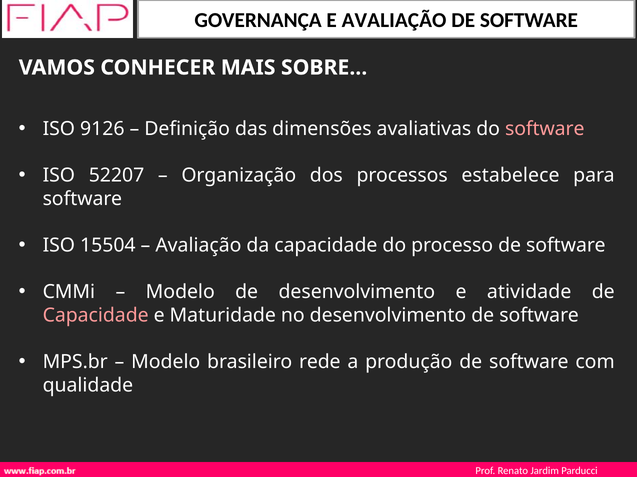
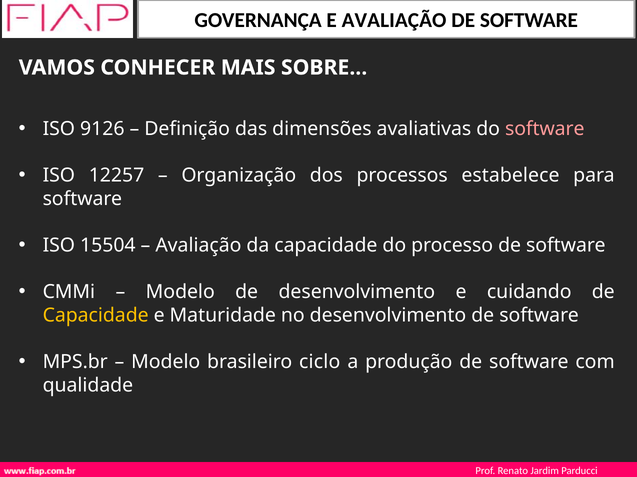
52207: 52207 -> 12257 (117, 176)
atividade: atividade -> cuidando (529, 292)
Capacidade colour: pink -> yellow (96, 316)
rede: rede -> ciclo (320, 362)
